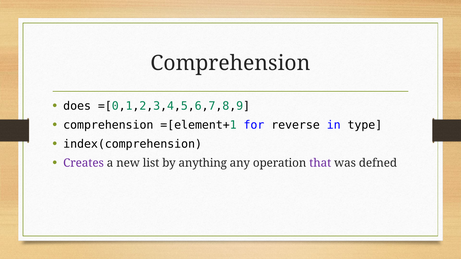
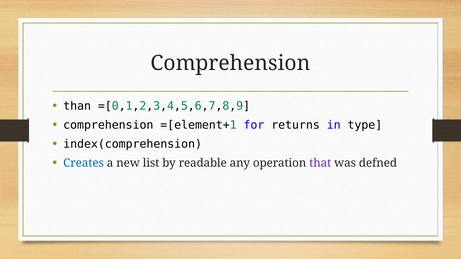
does: does -> than (77, 106)
reverse: reverse -> returns (296, 125)
Creates colour: purple -> blue (84, 163)
anything: anything -> readable (203, 163)
